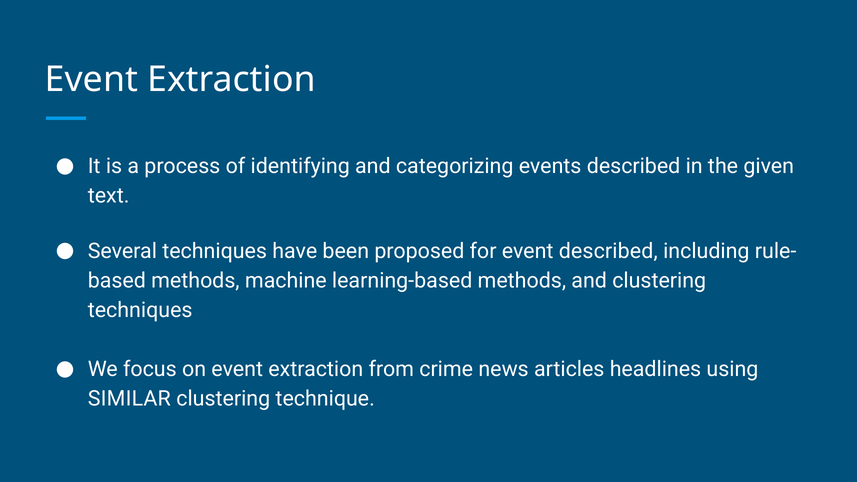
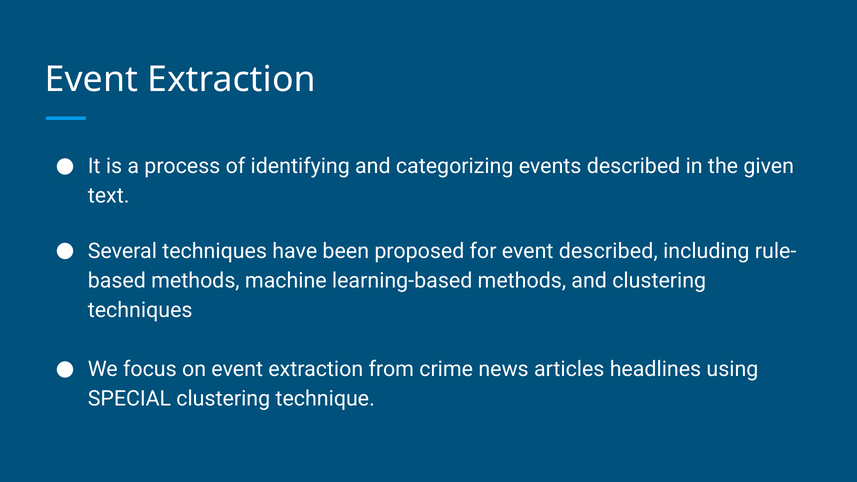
SIMILAR: SIMILAR -> SPECIAL (129, 399)
